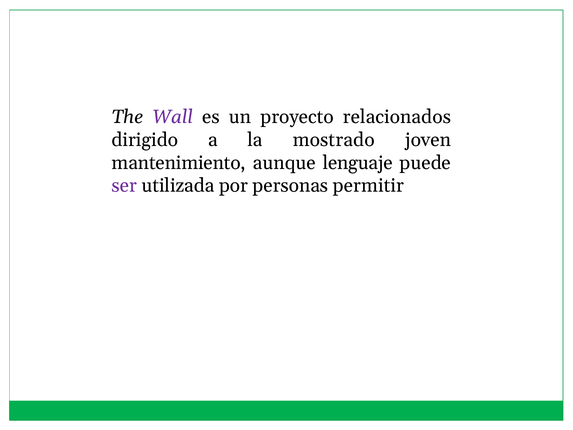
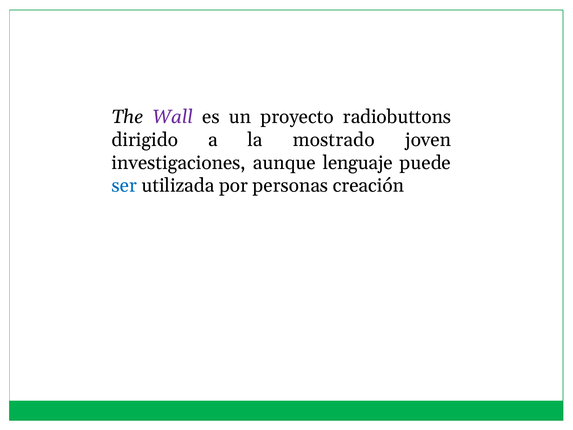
relacionados: relacionados -> radiobuttons (397, 117)
mantenimiento: mantenimiento -> investigaciones (179, 163)
ser colour: purple -> blue (124, 186)
permitir: permitir -> creación (369, 186)
